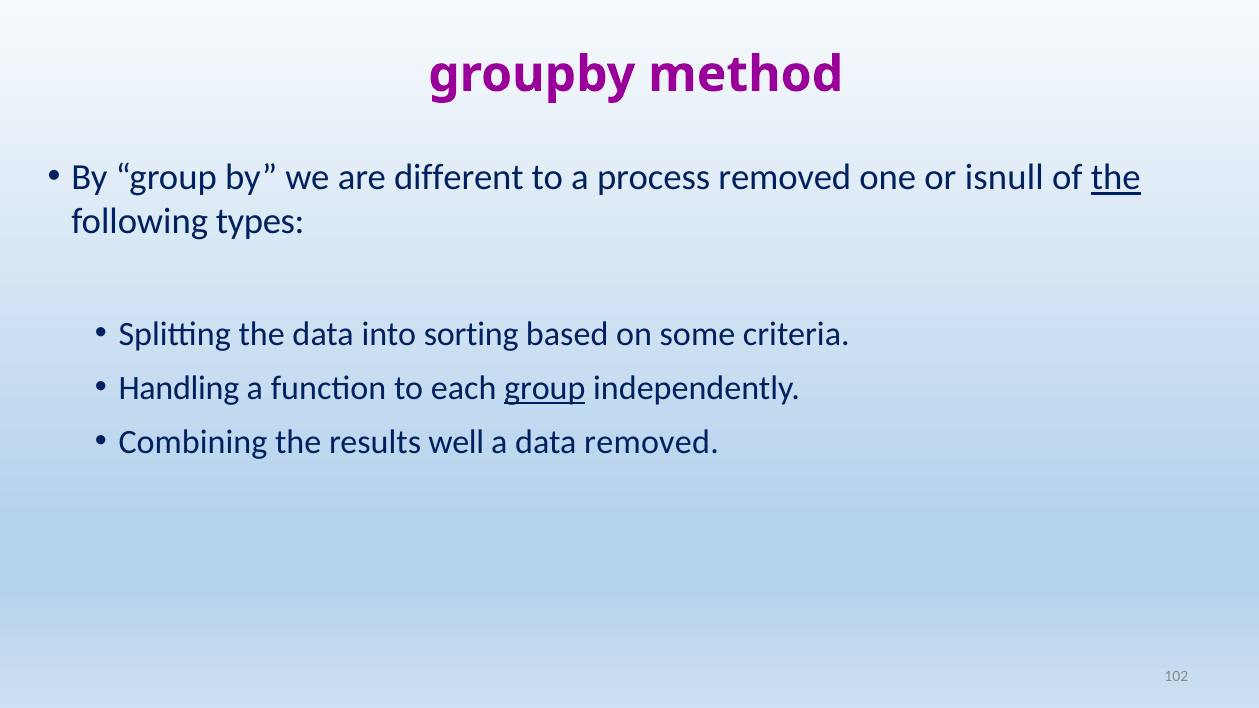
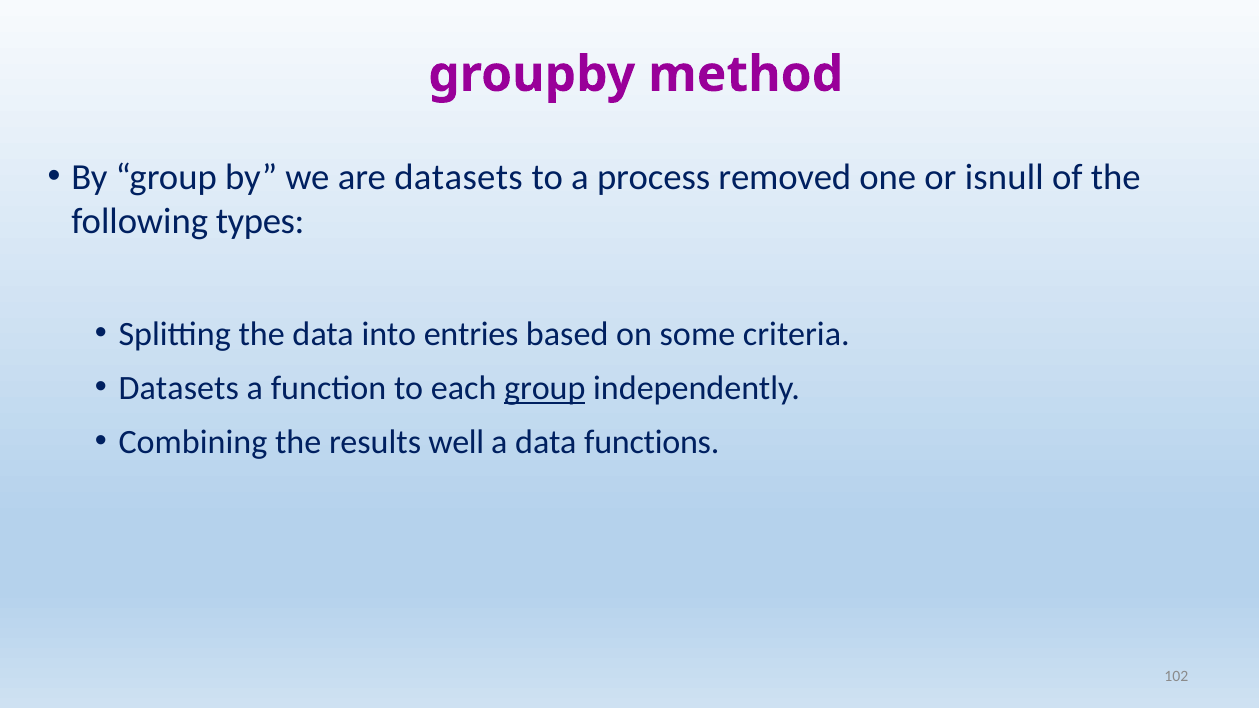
are different: different -> datasets (459, 178)
the underline: present -> none (1116, 178)
sorting: sorting -> entries (471, 334)
Handling: Handling -> Datasets (179, 388)
data removed: removed -> functions (652, 442)
